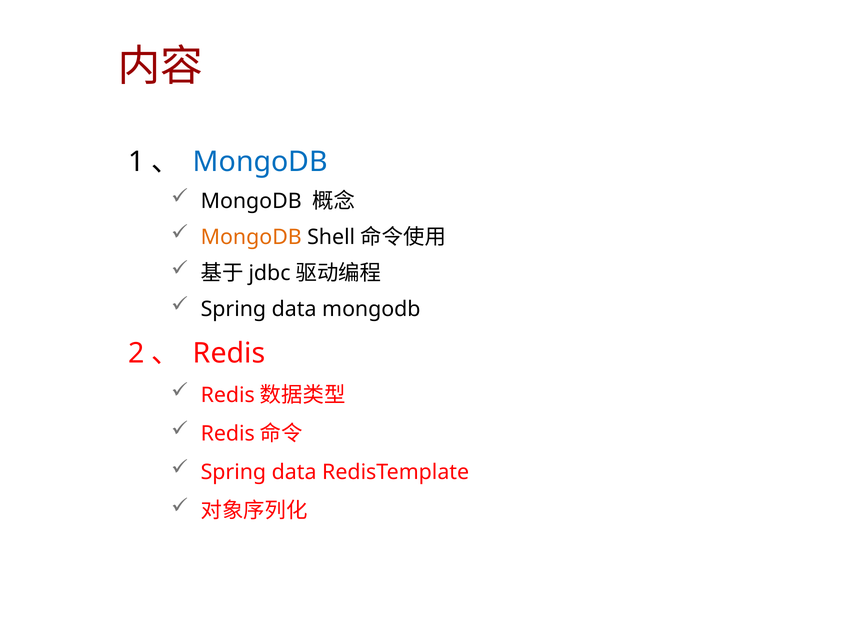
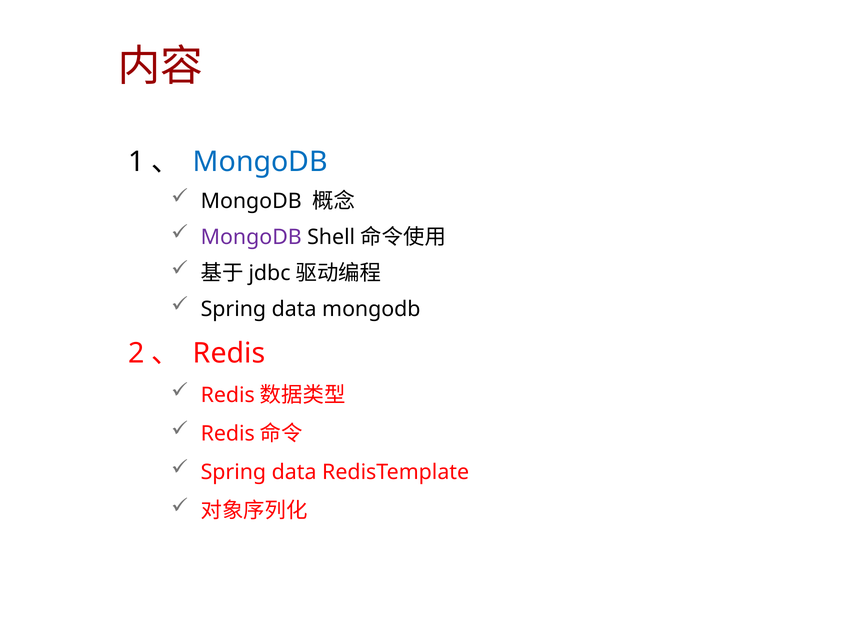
MongoDB colour: orange -> purple (251, 237)
